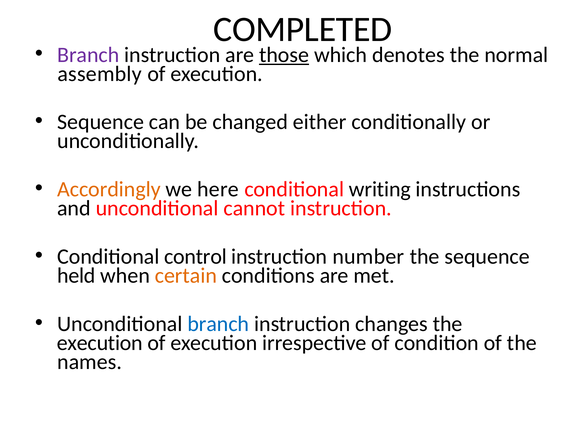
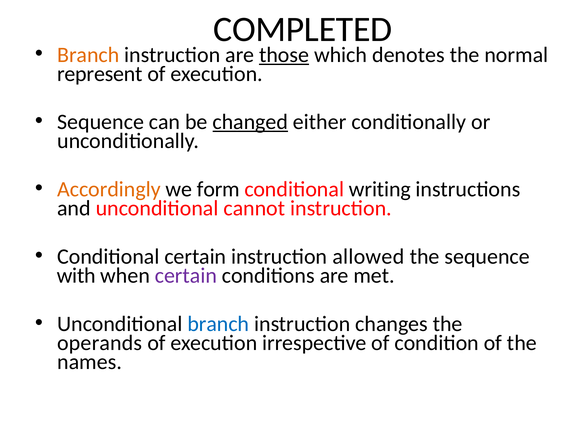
Branch colour: purple -> orange (88, 55)
assembly: assembly -> represent (100, 74)
changed underline: none -> present (250, 122)
here: here -> form (218, 190)
Conditional control: control -> certain (195, 257)
number: number -> allowed (368, 257)
held: held -> with (76, 276)
certain colour: orange -> purple (186, 276)
execution: execution -> operands (100, 343)
